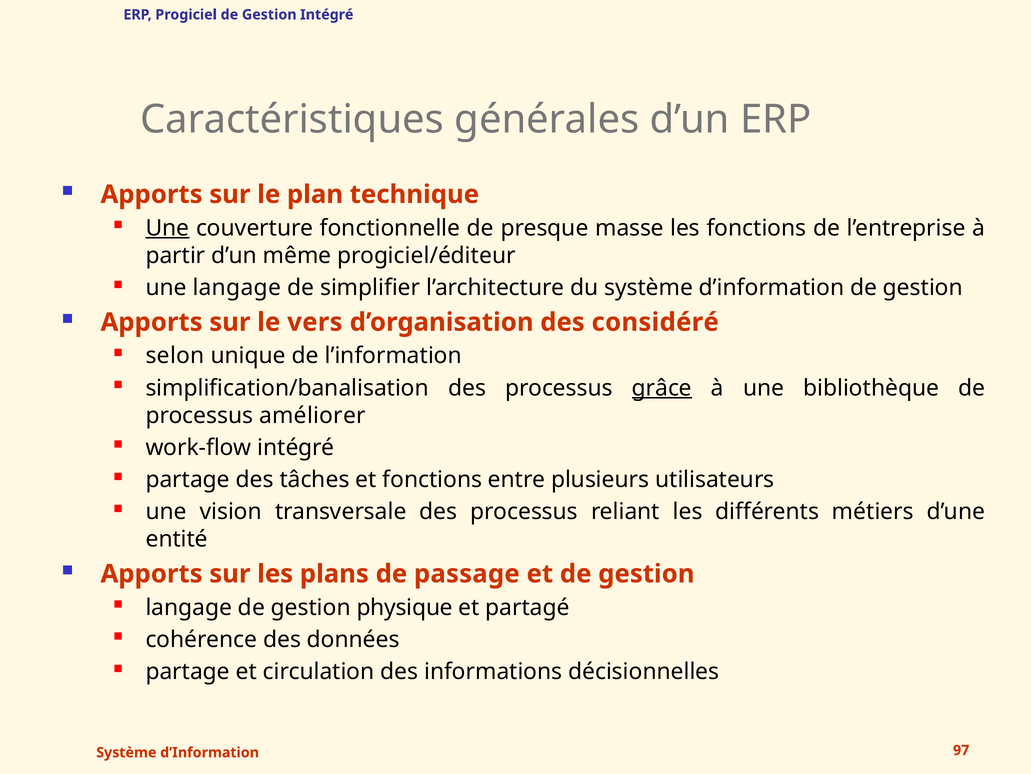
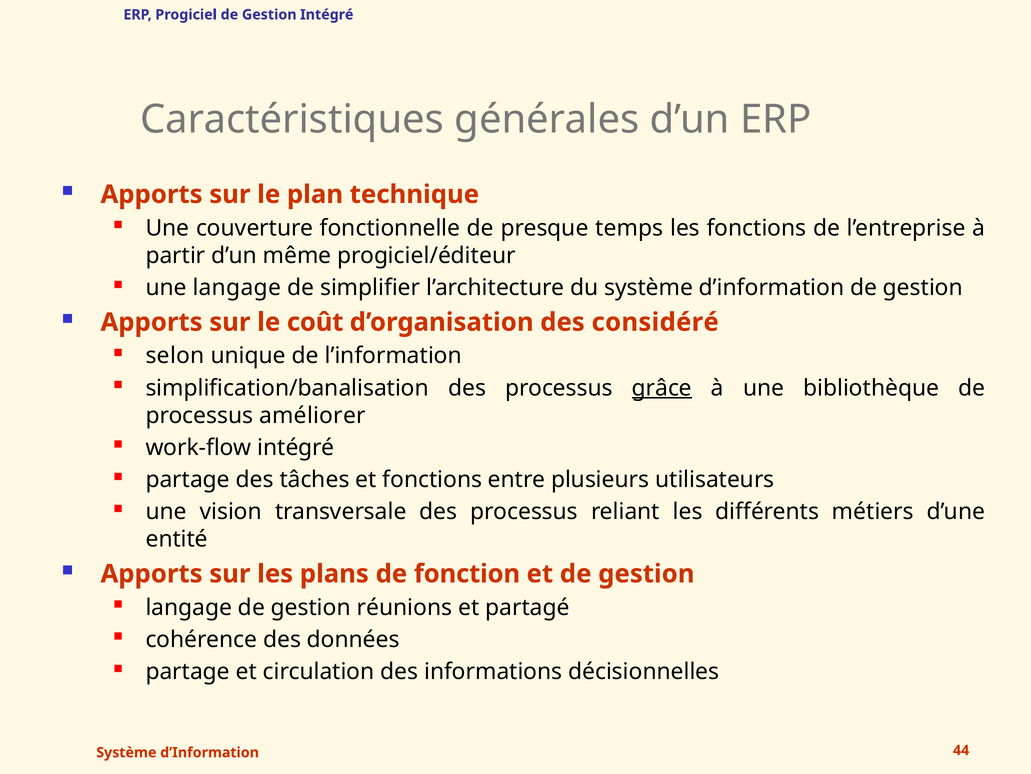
Une underline: present -> none (167, 228)
masse: masse -> temps (629, 228)
vers: vers -> coût (315, 322)
passage: passage -> fonction (467, 573)
physique: physique -> réunions (405, 607)
97: 97 -> 44 (961, 750)
